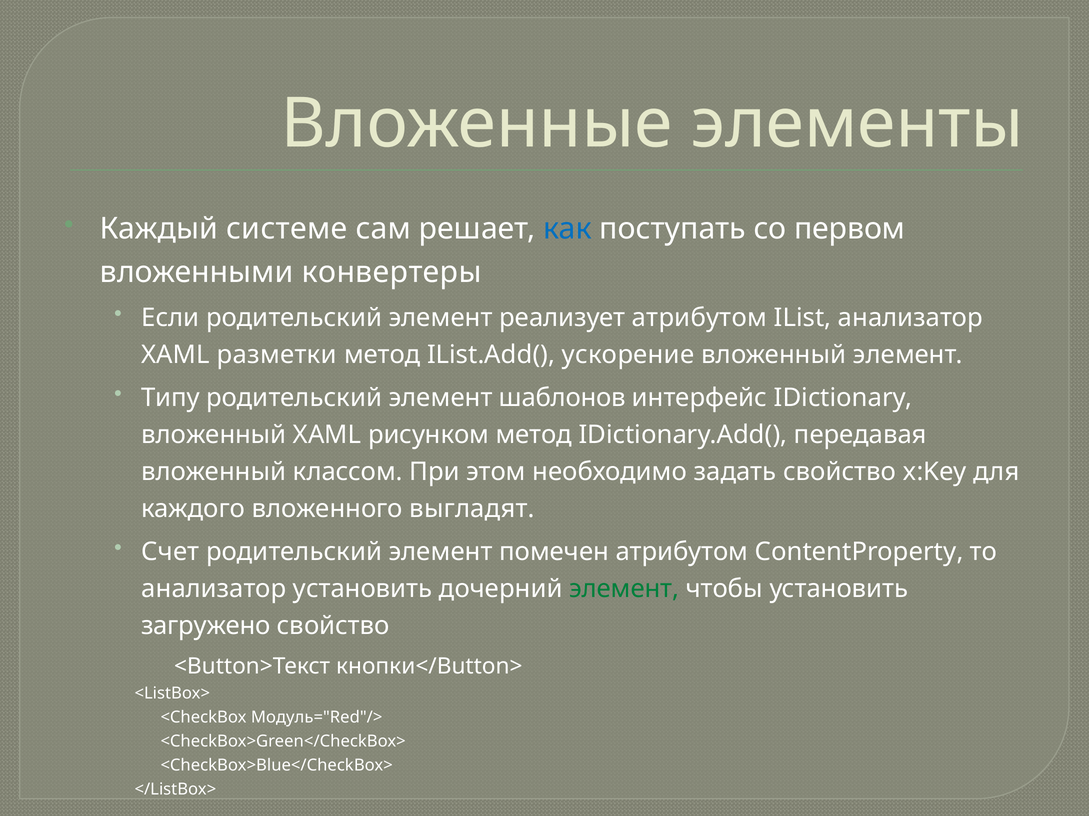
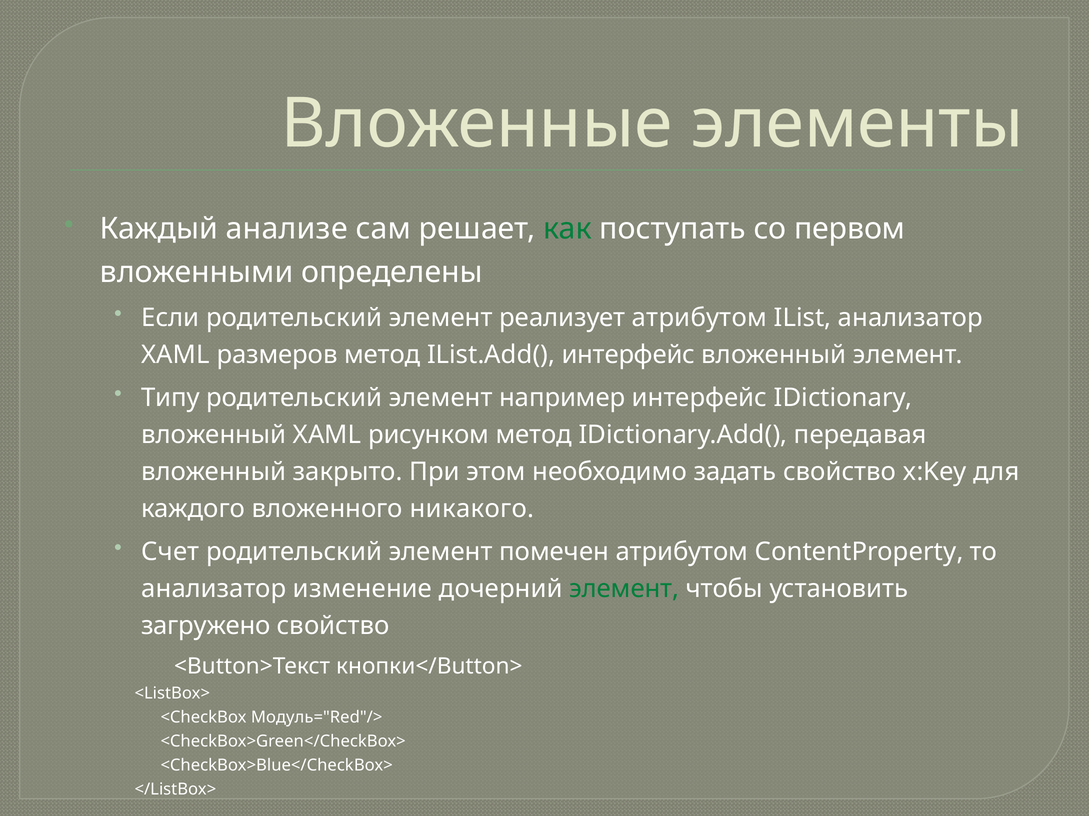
системе: системе -> анализе (287, 229)
как colour: blue -> green (567, 229)
конвертеры: конвертеры -> определены (392, 273)
разметки: разметки -> размеров (277, 355)
IList.Add( ускорение: ускорение -> интерфейс (628, 355)
шаблонов: шаблонов -> например (562, 398)
классом: классом -> закрыто (348, 472)
выгладят: выгладят -> никакого (472, 509)
анализатор установить: установить -> изменение (363, 589)
